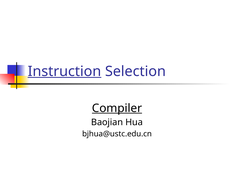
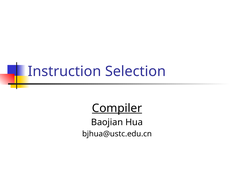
Instruction underline: present -> none (64, 72)
